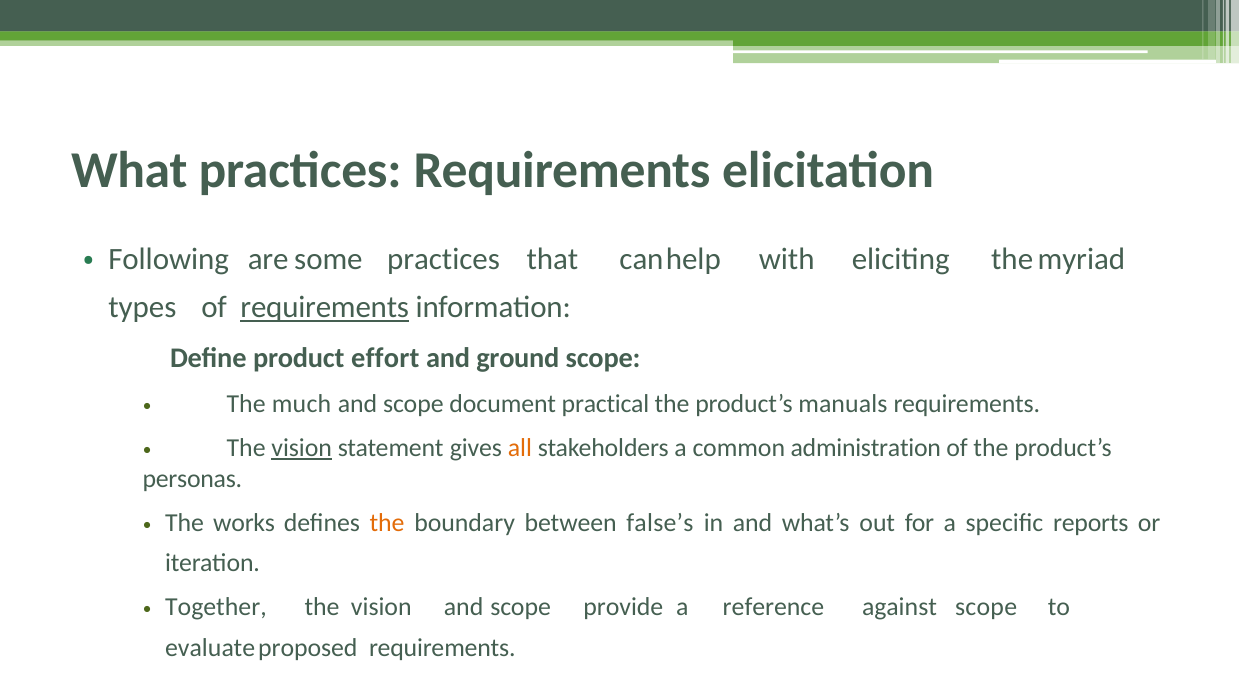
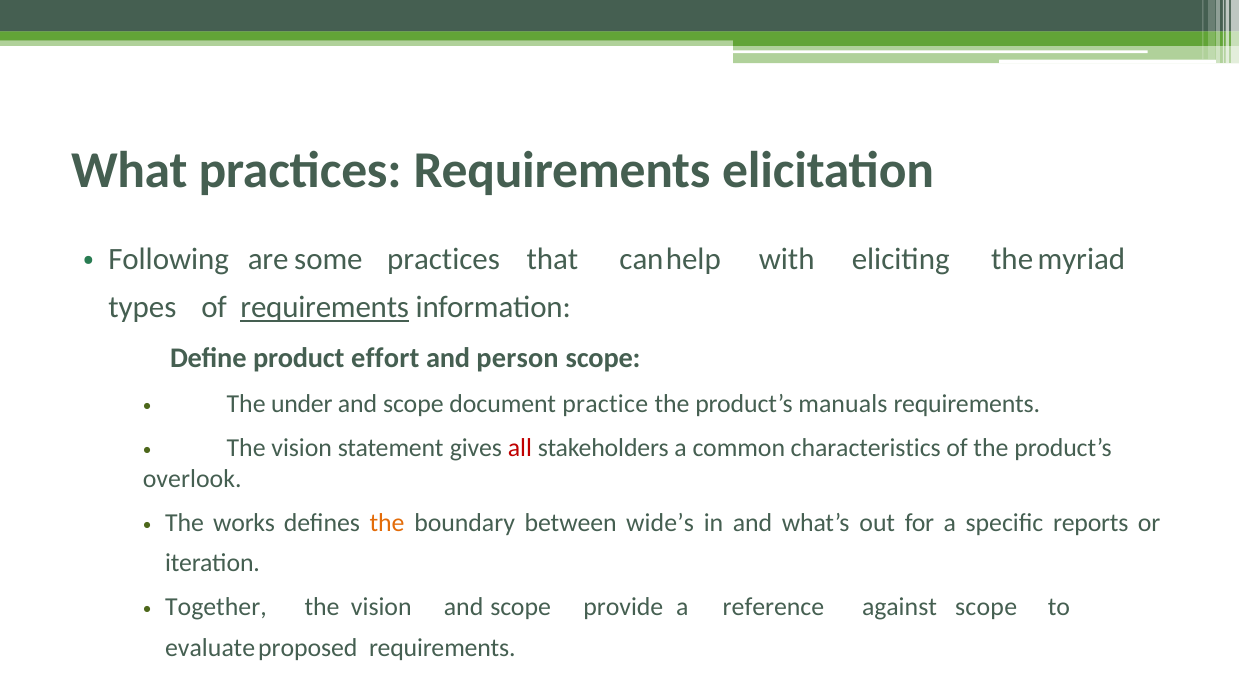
ground: ground -> person (518, 358)
much: much -> under (302, 404)
practical: practical -> practice (605, 404)
vision underline: present -> none (302, 448)
all colour: orange -> red (520, 448)
administration: administration -> characteristics (866, 448)
personas: personas -> overlook (192, 479)
false’s: false’s -> wide’s (660, 523)
